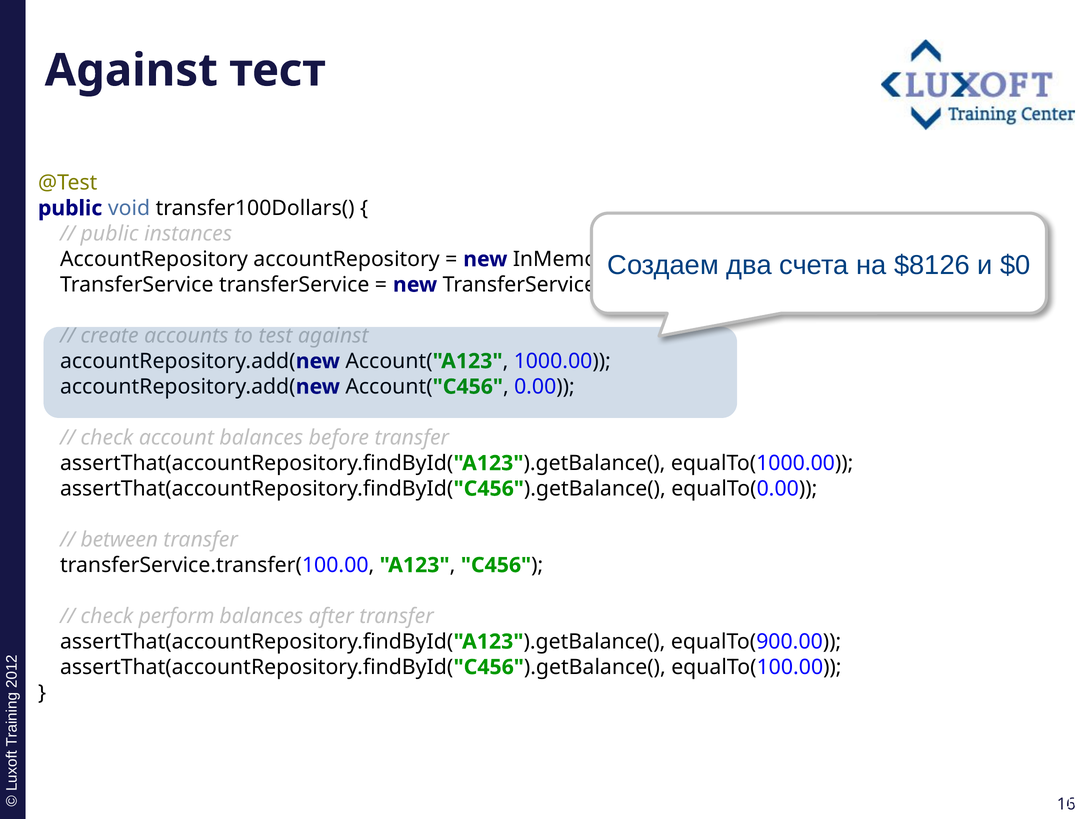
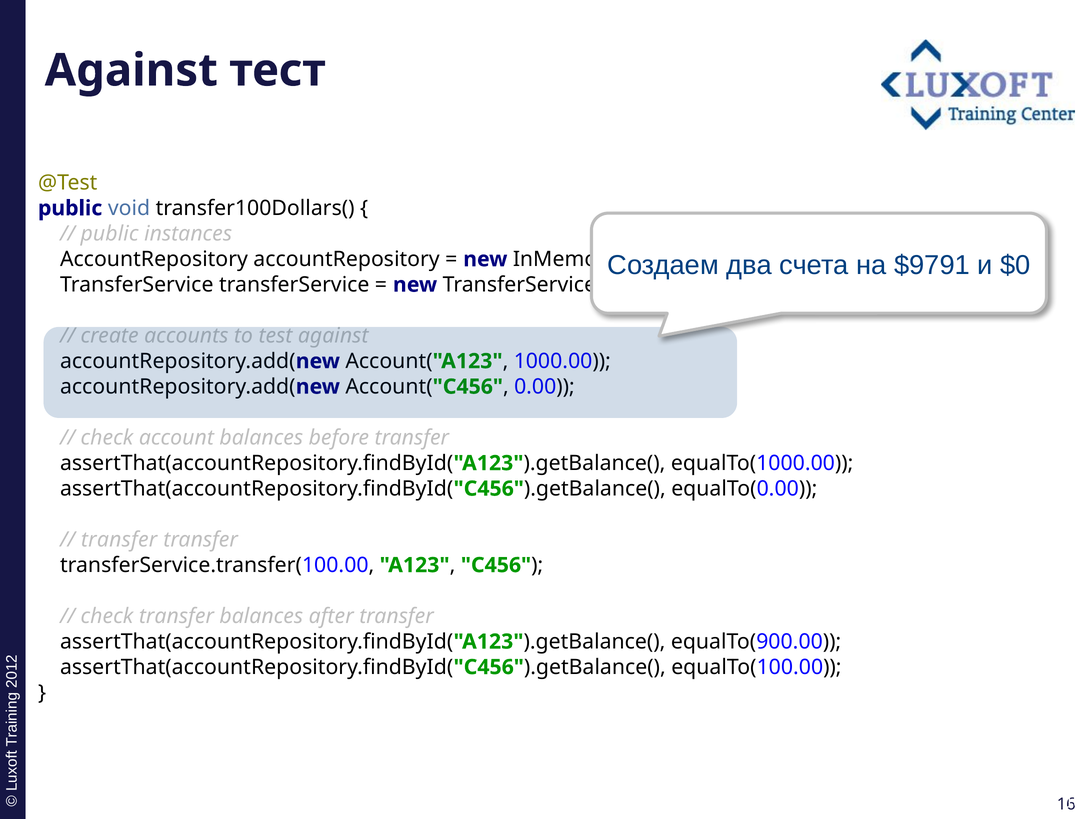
$8126: $8126 -> $9791 (932, 265)
between: between -> transfer (119, 540)
check perform: perform -> transfer (176, 616)
